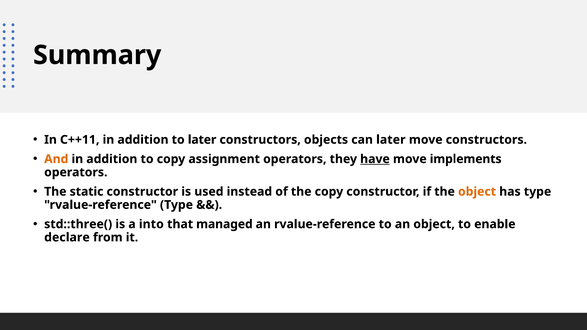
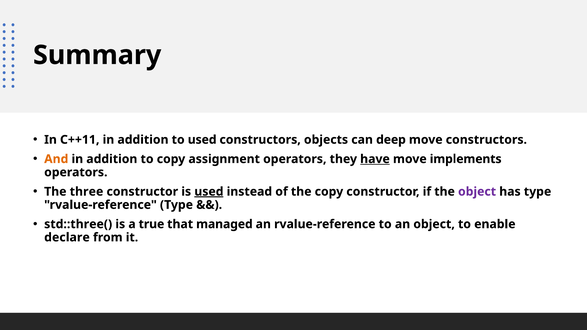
to later: later -> used (202, 140)
can later: later -> deep (391, 140)
static: static -> three (86, 192)
used underline: none -> present (209, 192)
object colour: orange -> purple (477, 192)
into: into -> true (151, 224)
